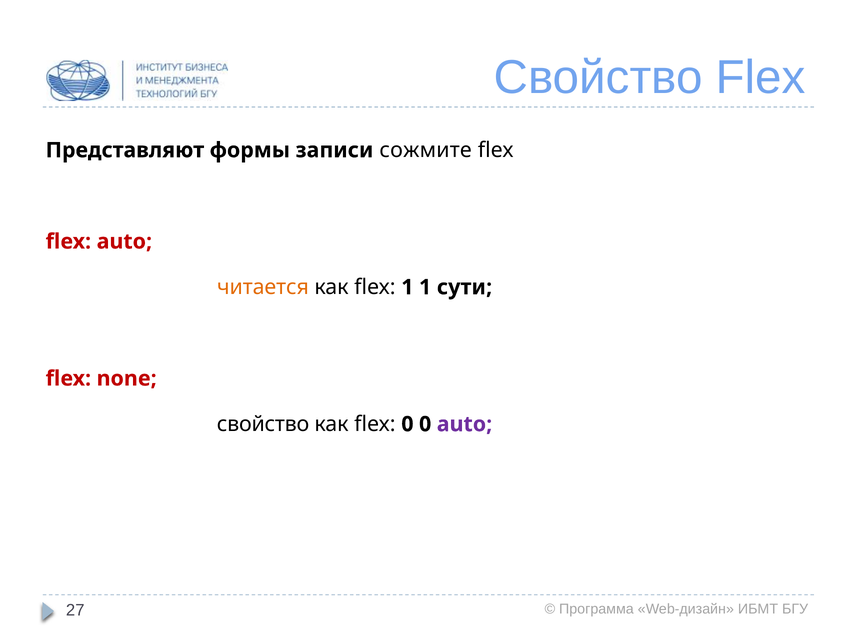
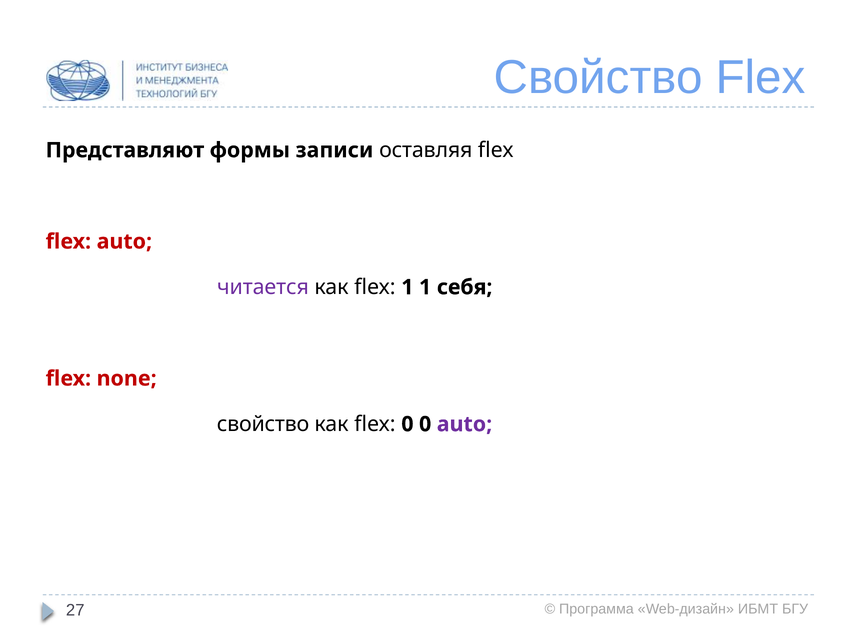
сожмите: сожмите -> оставляя (426, 150)
читается colour: orange -> purple (263, 288)
сути: сути -> себя (465, 288)
